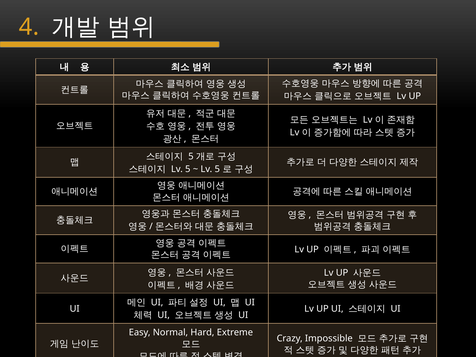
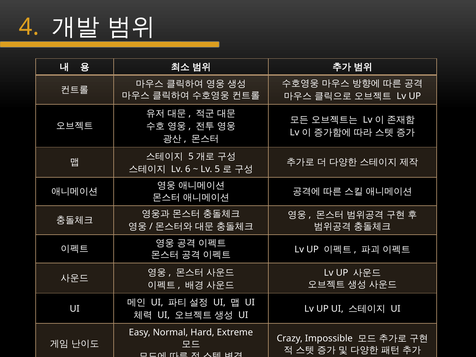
5: 5 -> 6 (188, 169)
